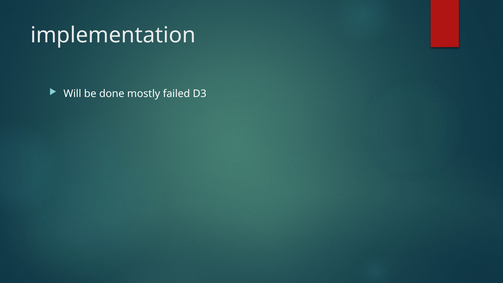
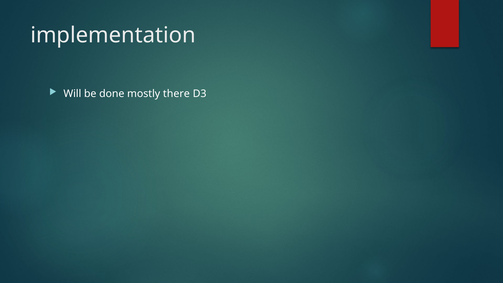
failed: failed -> there (176, 94)
